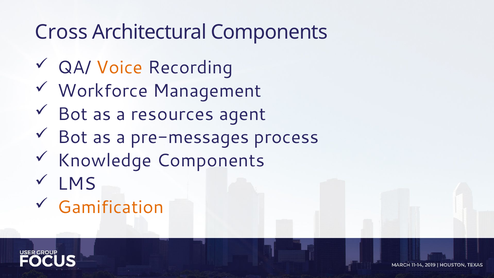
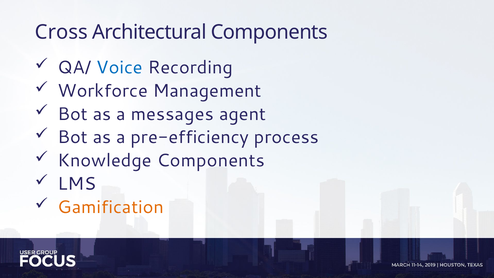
Voice colour: orange -> blue (120, 67)
resources: resources -> messages (172, 114)
pre-messages: pre-messages -> pre-efficiency (190, 137)
